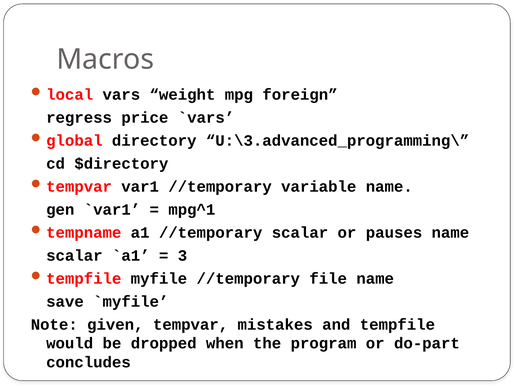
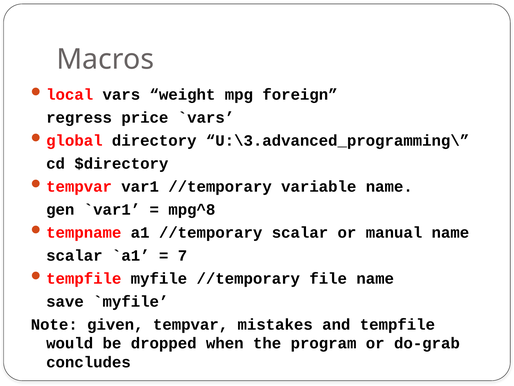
mpg^1: mpg^1 -> mpg^8 (192, 209)
pauses: pauses -> manual (394, 232)
3: 3 -> 7 (182, 255)
do-part: do-part -> do-grab (427, 343)
